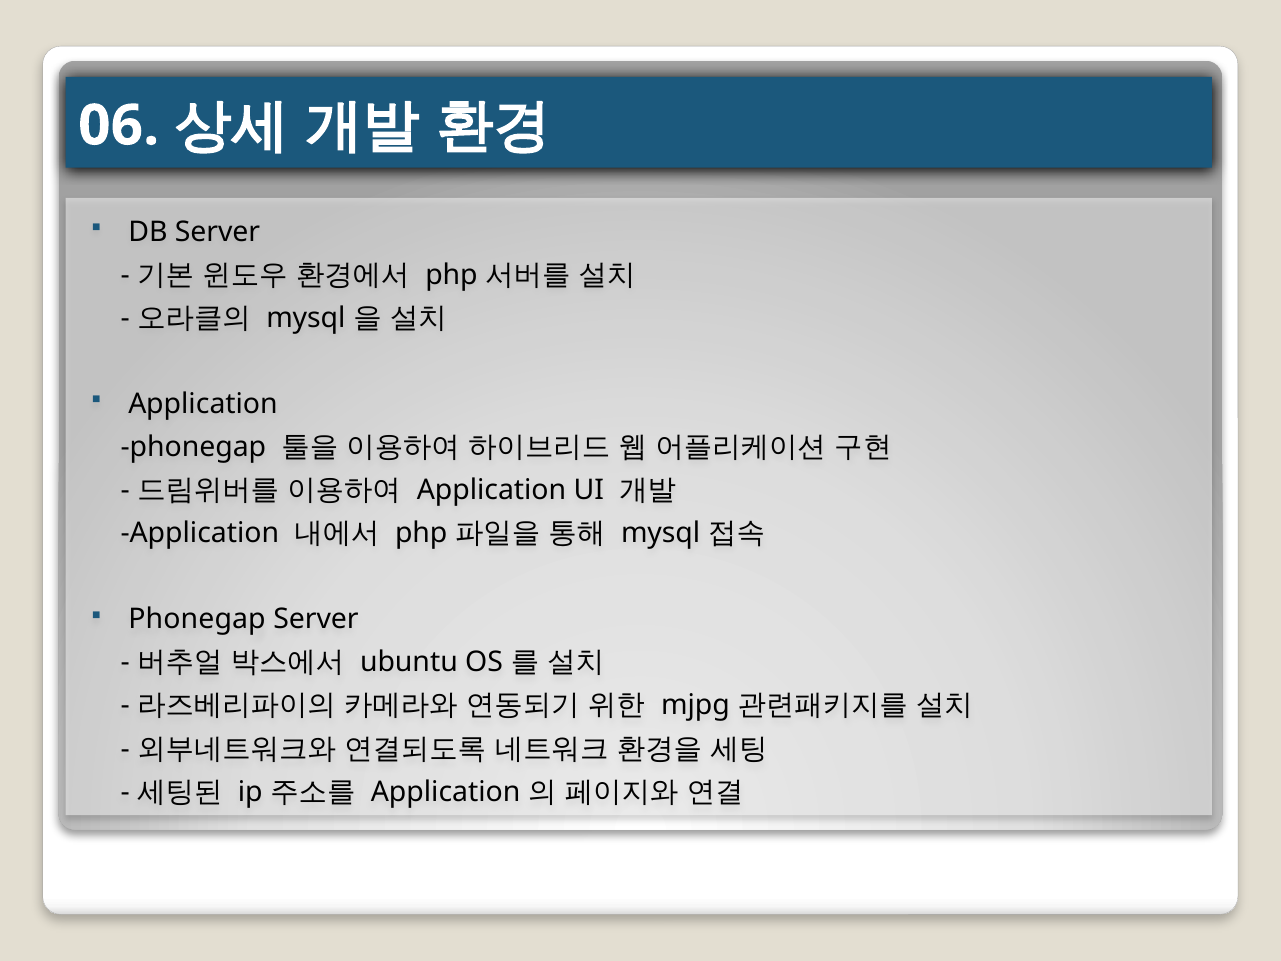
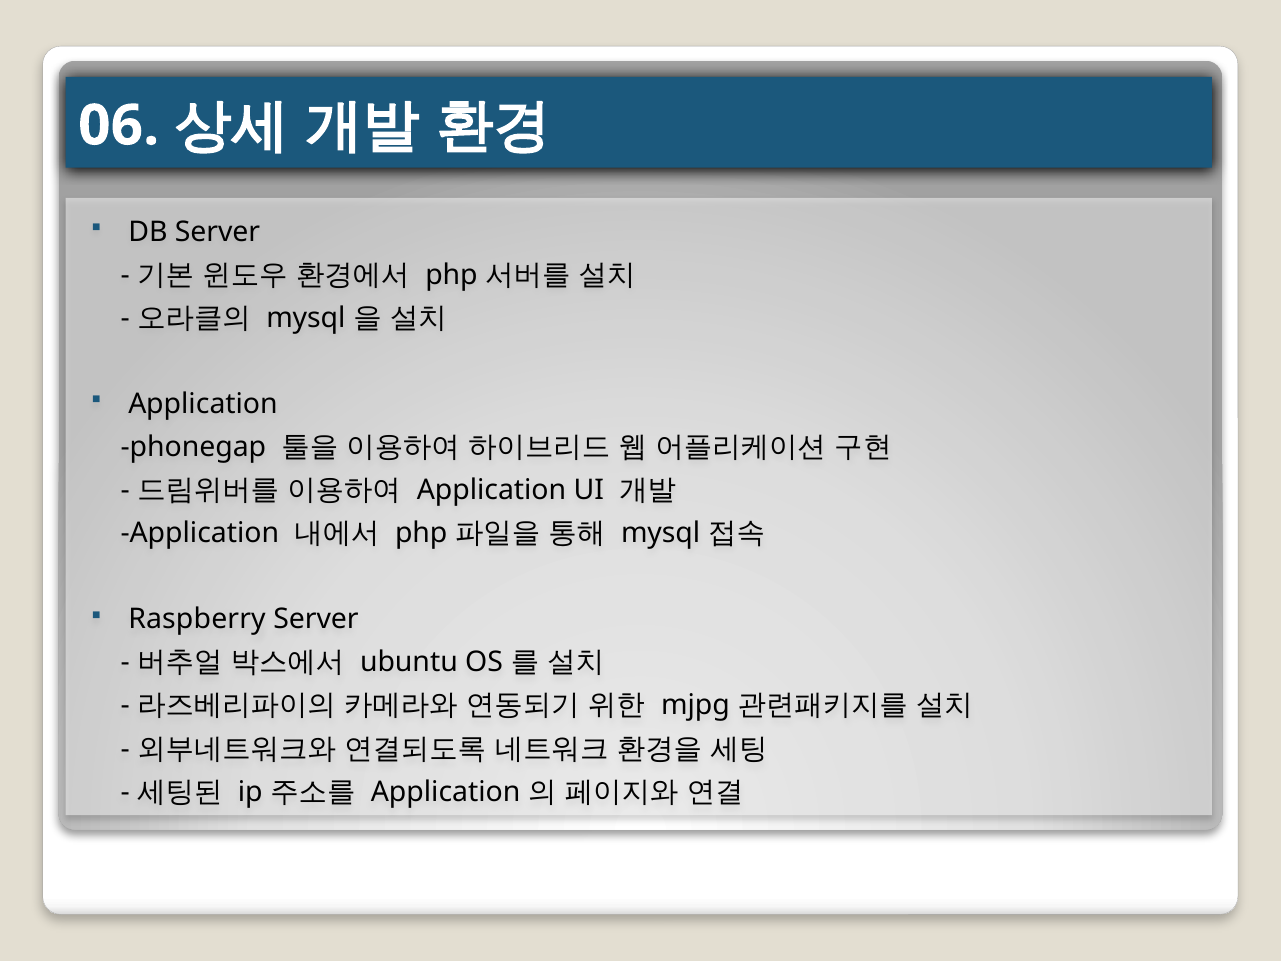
Phonegap: Phonegap -> Raspberry (197, 619)
